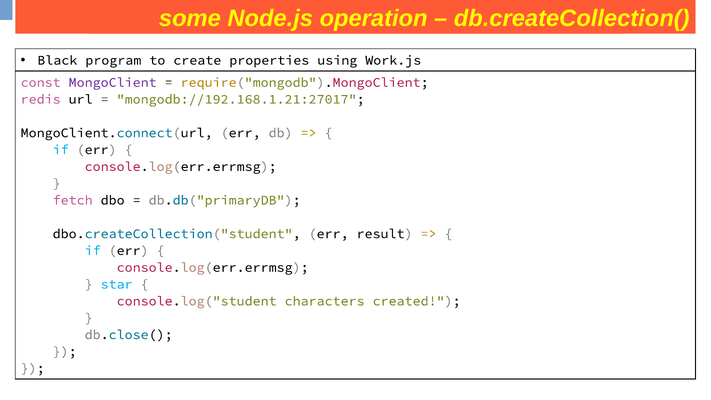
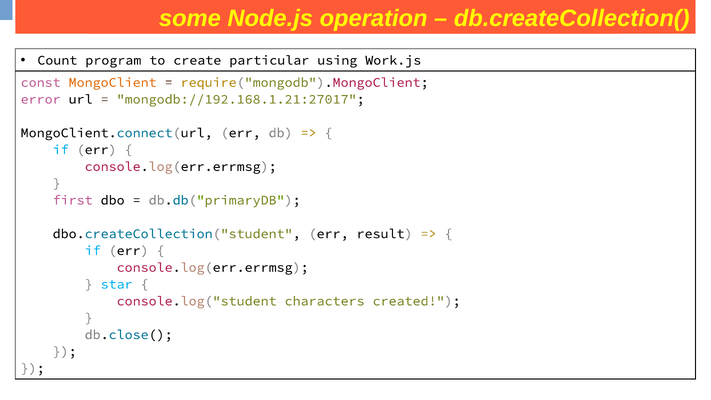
Black: Black -> Count (57, 60)
properties: properties -> particular (269, 60)
MongoClient colour: purple -> orange (113, 82)
redis: redis -> error (41, 99)
fetch: fetch -> first (73, 200)
